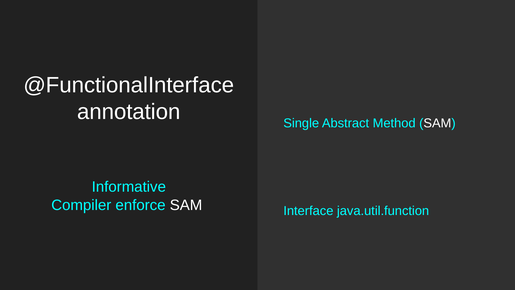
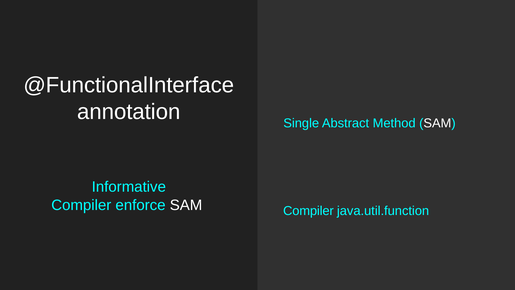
Interface: Interface -> Compiler (308, 211)
